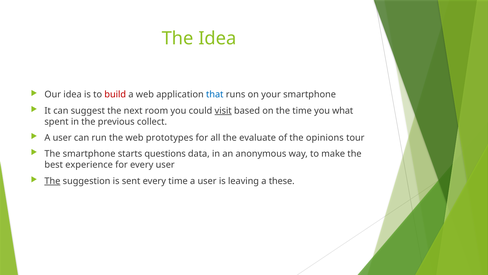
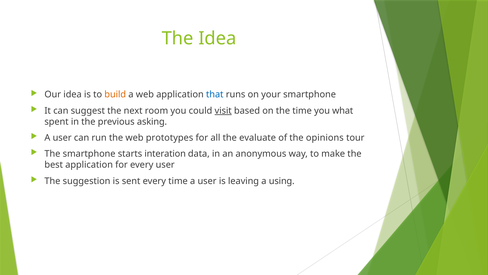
build colour: red -> orange (115, 94)
collect: collect -> asking (152, 121)
questions: questions -> interation (165, 154)
best experience: experience -> application (89, 165)
The underline: present -> none (52, 181)
these: these -> using (282, 181)
